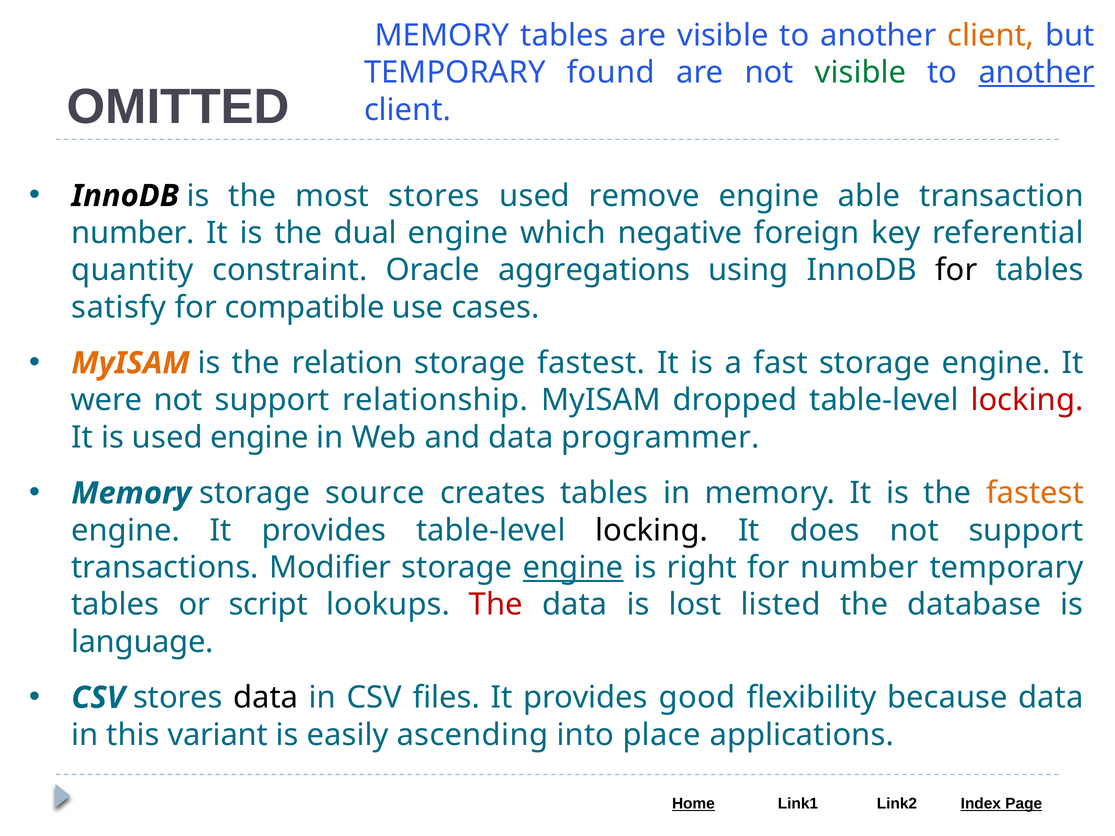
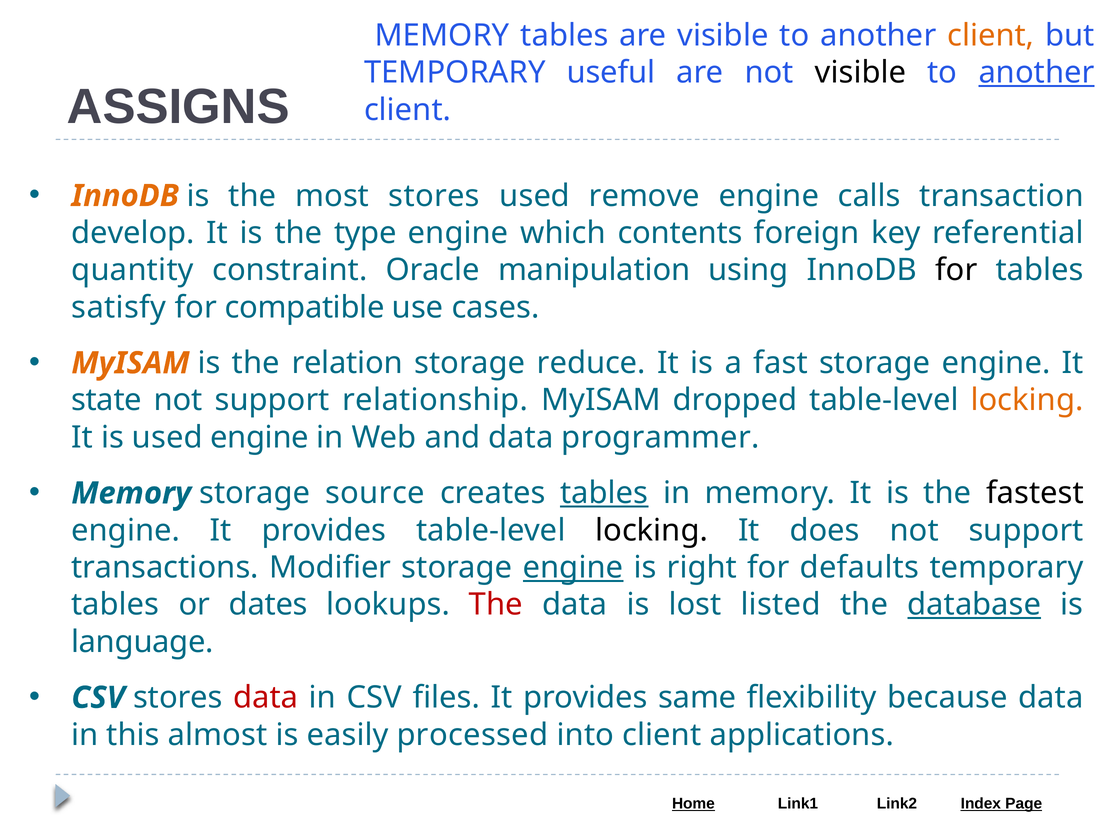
found: found -> useful (611, 73)
visible colour: green -> black (861, 73)
OMITTED: OMITTED -> ASSIGNS (178, 107)
InnoDB colour: black -> orange (125, 196)
able: able -> calls (869, 196)
number: number -> develop (133, 233)
dual: dual -> type (365, 233)
negative: negative -> contents (680, 233)
aggregations: aggregations -> manipulation (594, 270)
storage fastest: fastest -> reduce (591, 363)
were: were -> state (107, 400)
locking colour: red -> orange (1027, 400)
tables underline: none -> present (604, 493)
fastest colour: orange -> black (1035, 493)
for number: number -> defaults (860, 568)
script: script -> dates (268, 605)
database underline: none -> present (974, 605)
data colour: black -> red (266, 698)
good: good -> same (697, 698)
variant: variant -> almost (218, 735)
ascending: ascending -> processed (472, 735)
into place: place -> client (662, 735)
